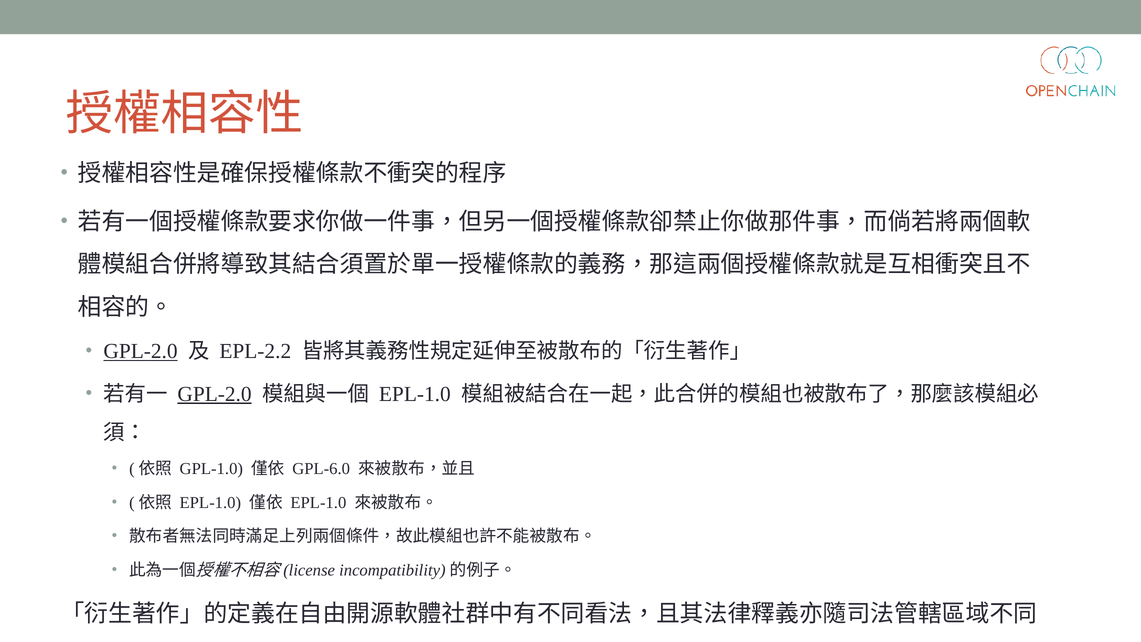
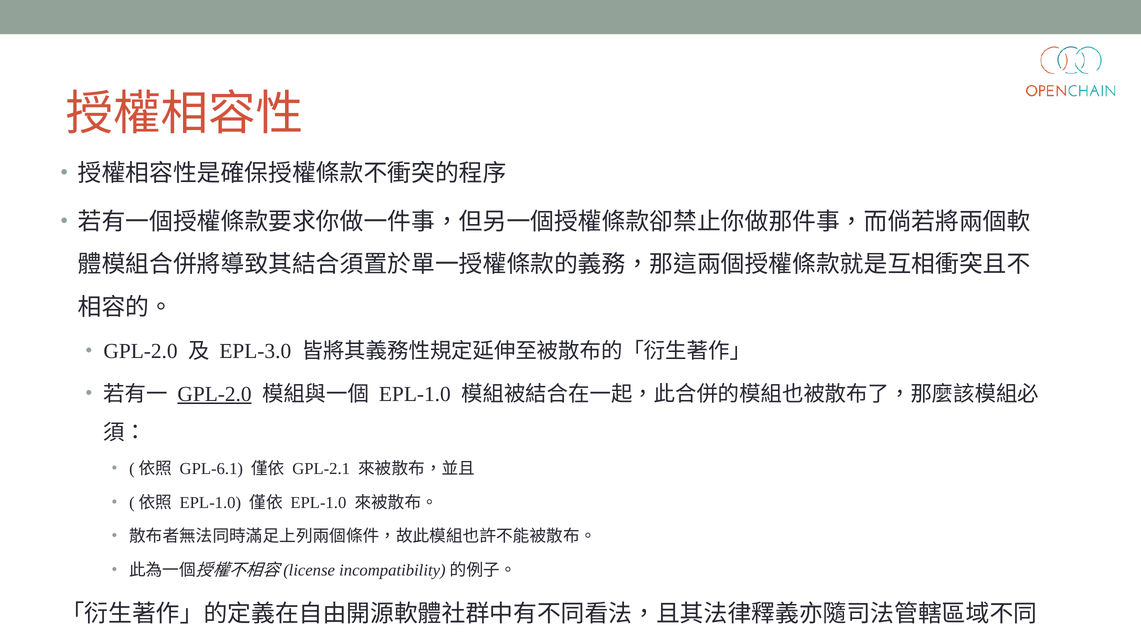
GPL-2.0 underline: present -> none (141, 351)
EPL-2.2: EPL-2.2 -> EPL-3.0 (255, 351)
GPL-1.0: GPL-1.0 -> GPL-6.1 (211, 469)
GPL-6.0: GPL-6.0 -> GPL-2.1 (321, 469)
